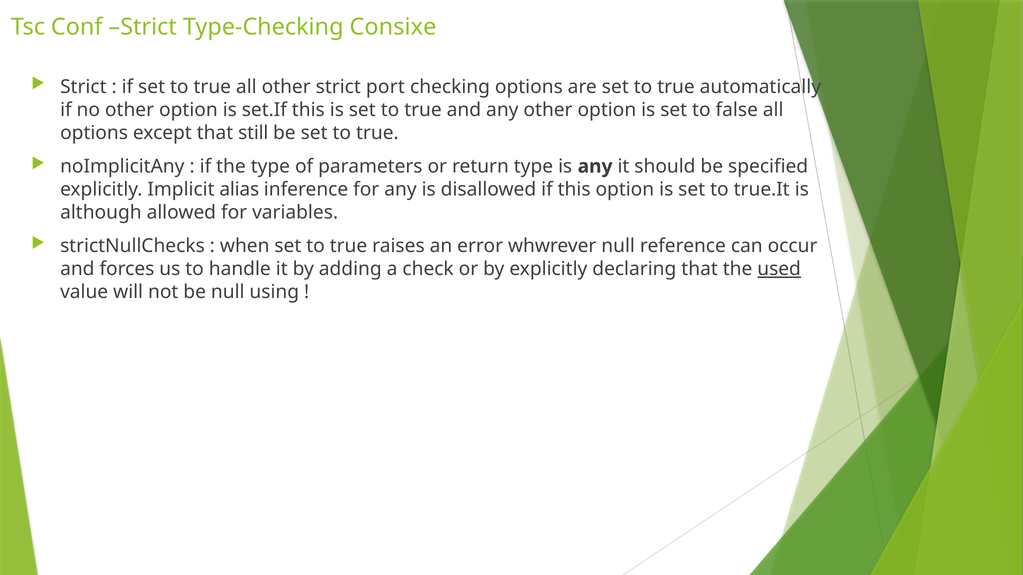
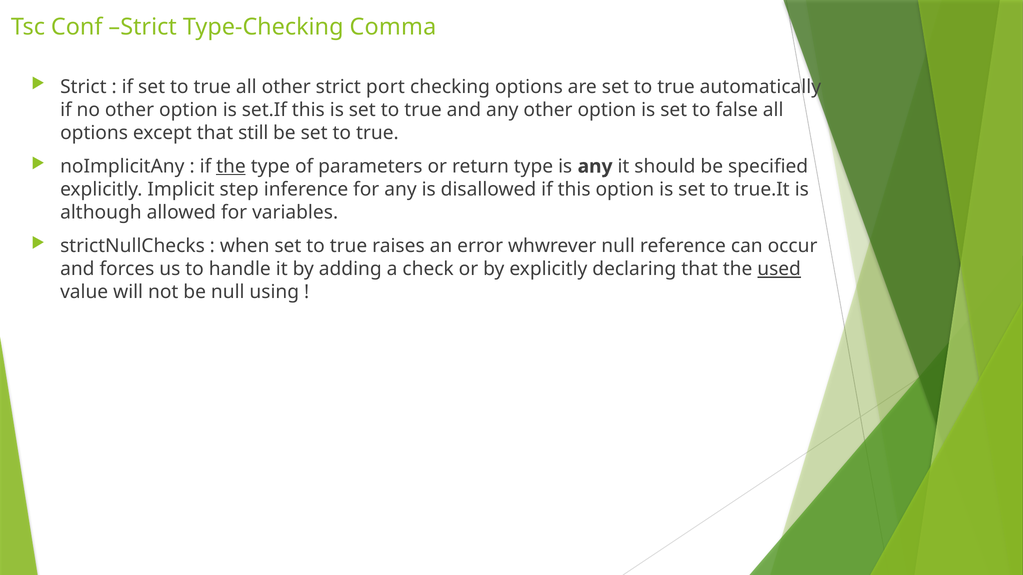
Consixe: Consixe -> Comma (393, 27)
the underline: none -> present (231, 166)
alias: alias -> step (239, 189)
